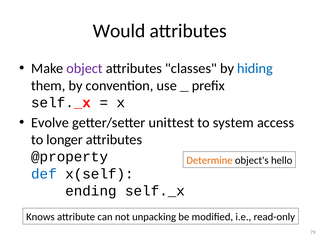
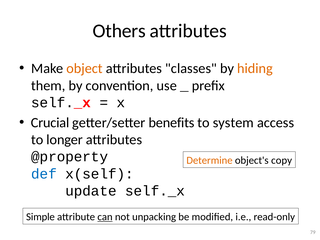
Would: Would -> Others (119, 31)
object colour: purple -> orange (85, 69)
hiding colour: blue -> orange (255, 69)
Evolve: Evolve -> Crucial (50, 123)
unittest: unittest -> benefits (172, 123)
hello: hello -> copy (282, 160)
ending: ending -> update (91, 191)
Knows: Knows -> Simple (40, 217)
can underline: none -> present (105, 217)
